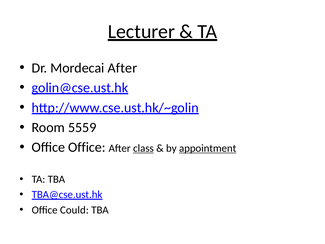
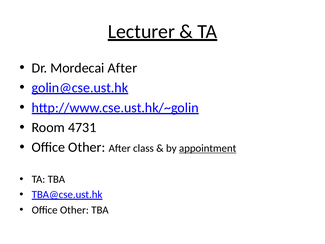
5559: 5559 -> 4731 (82, 127)
Office: Office -> Other (87, 147)
class underline: present -> none (143, 148)
Could: Could -> Other (74, 210)
